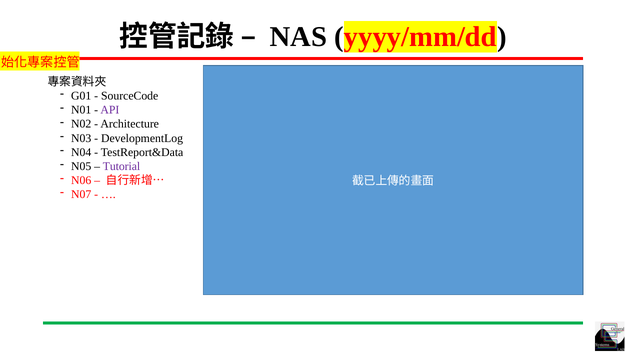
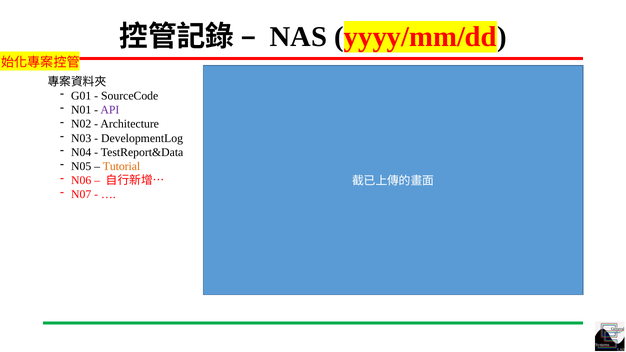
Tutorial colour: purple -> orange (121, 166)
